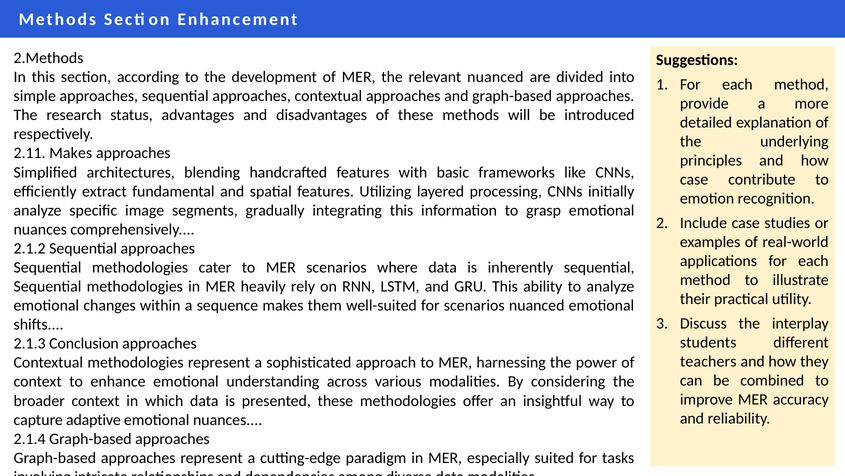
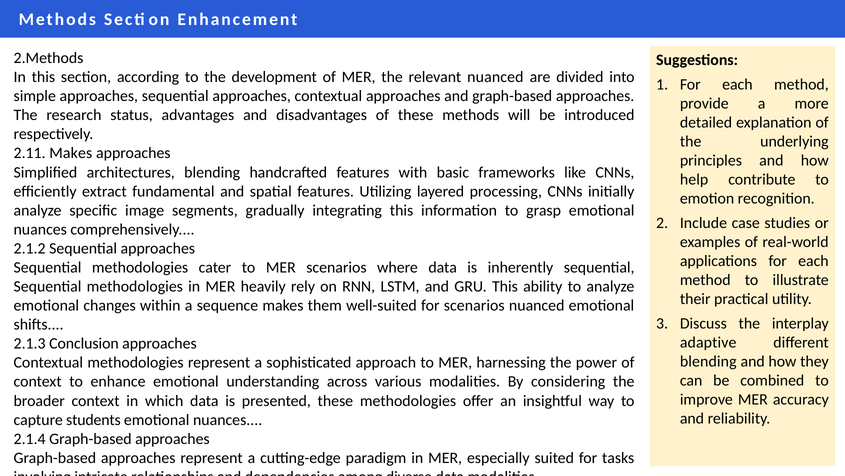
case: case -> help (694, 179)
students: students -> adaptive (708, 342)
teachers: teachers -> blending (708, 361)
adaptive: adaptive -> students (93, 419)
